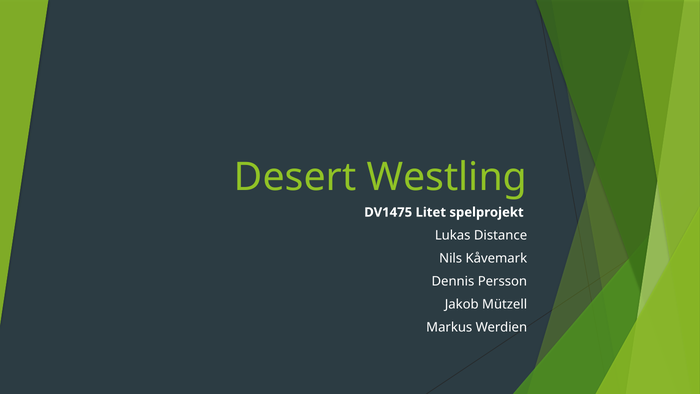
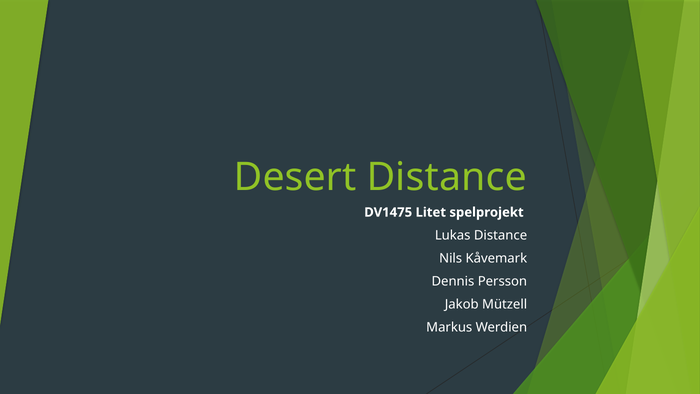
Desert Westling: Westling -> Distance (447, 177)
